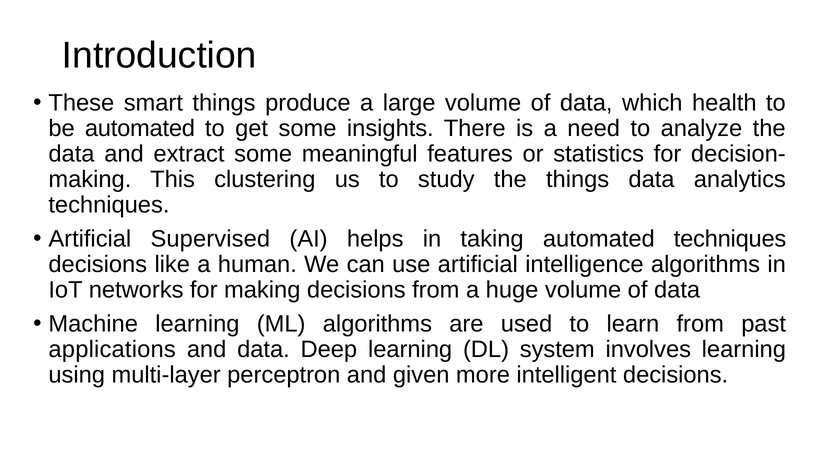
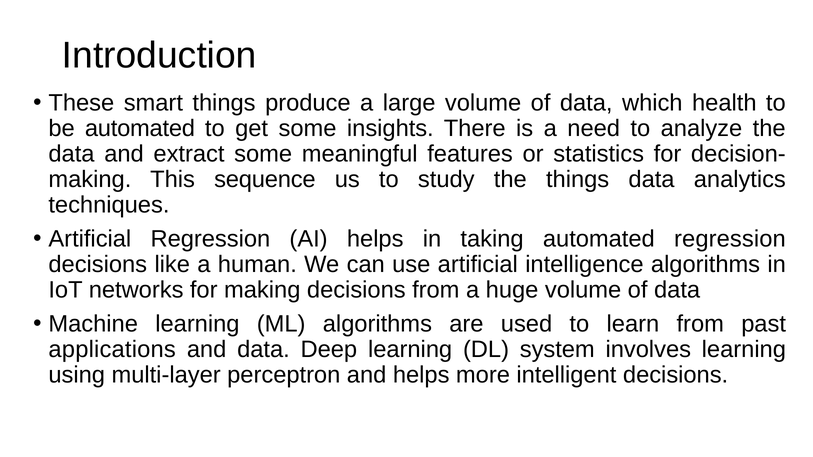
clustering: clustering -> sequence (265, 179)
Artificial Supervised: Supervised -> Regression (210, 239)
automated techniques: techniques -> regression (730, 239)
and given: given -> helps (421, 375)
